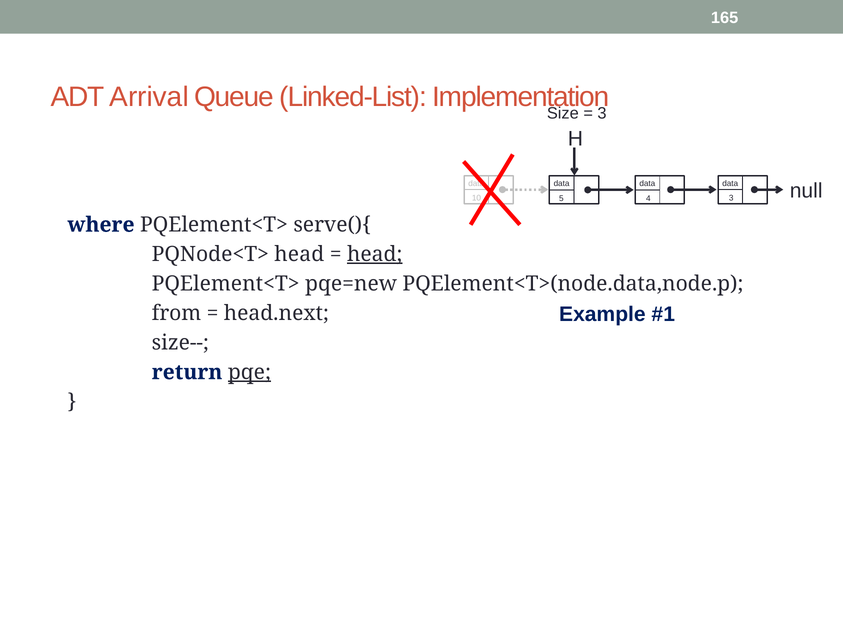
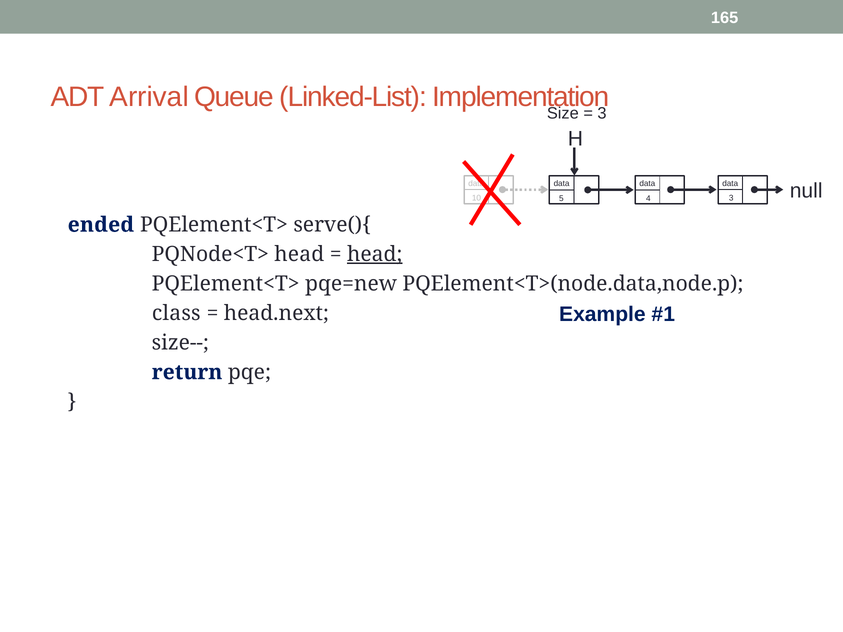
where: where -> ended (101, 225)
from: from -> class (176, 313)
pqe underline: present -> none (249, 372)
